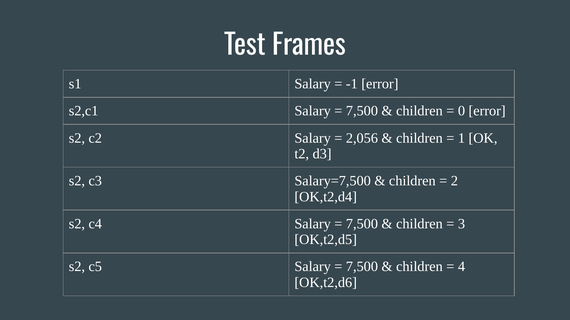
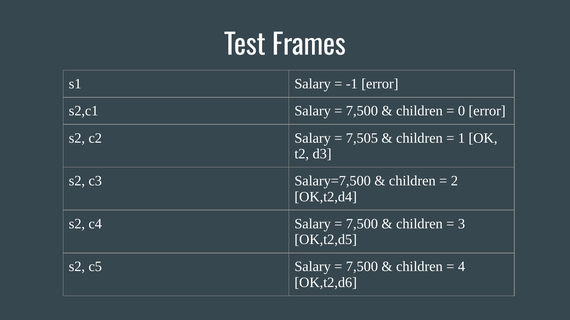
2,056: 2,056 -> 7,505 (362, 138)
